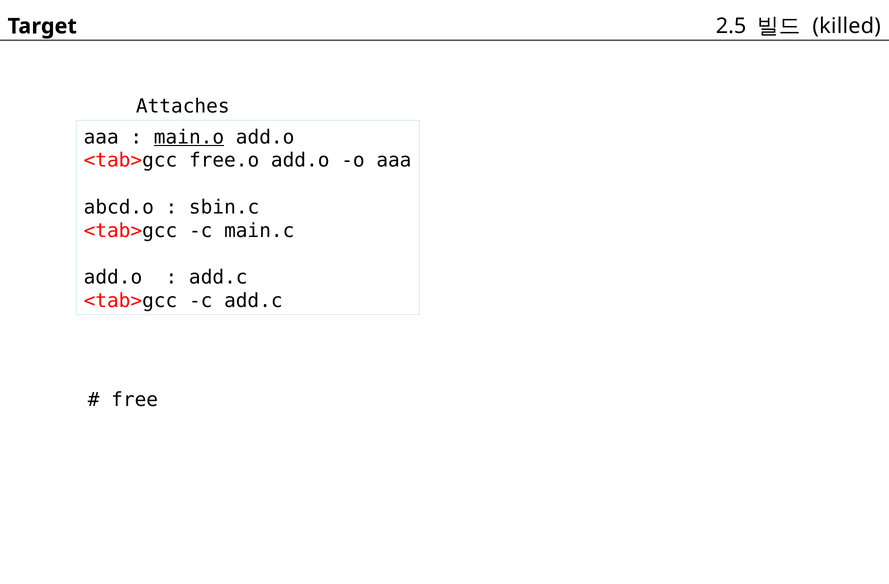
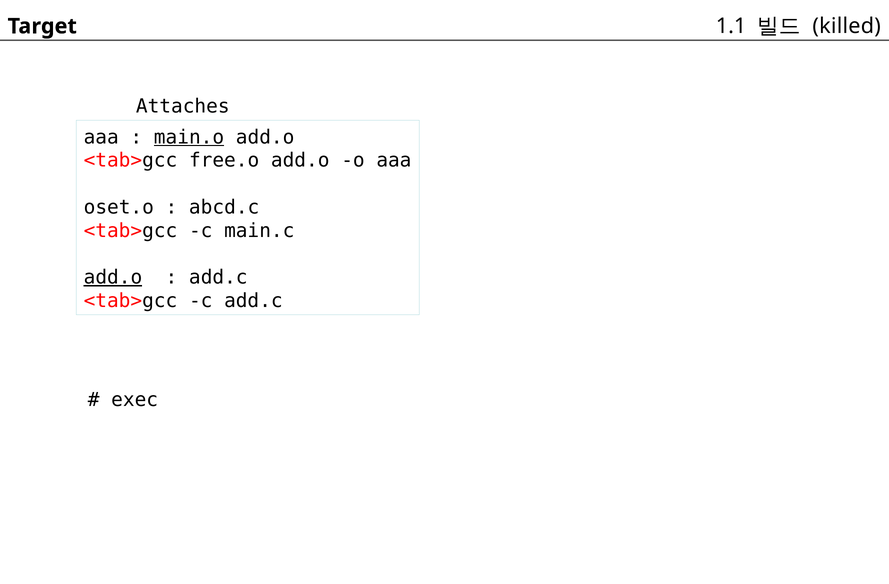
2.5: 2.5 -> 1.1 (731, 26)
abcd.o: abcd.o -> oset.o (119, 207)
sbin.c: sbin.c -> abcd.c (224, 207)
add.o underline: none -> present (113, 277)
free: free -> exec (135, 400)
